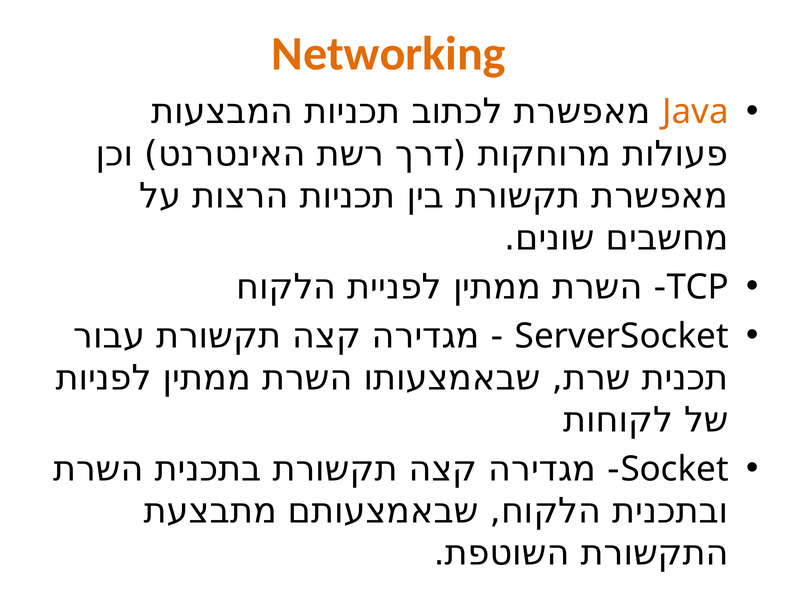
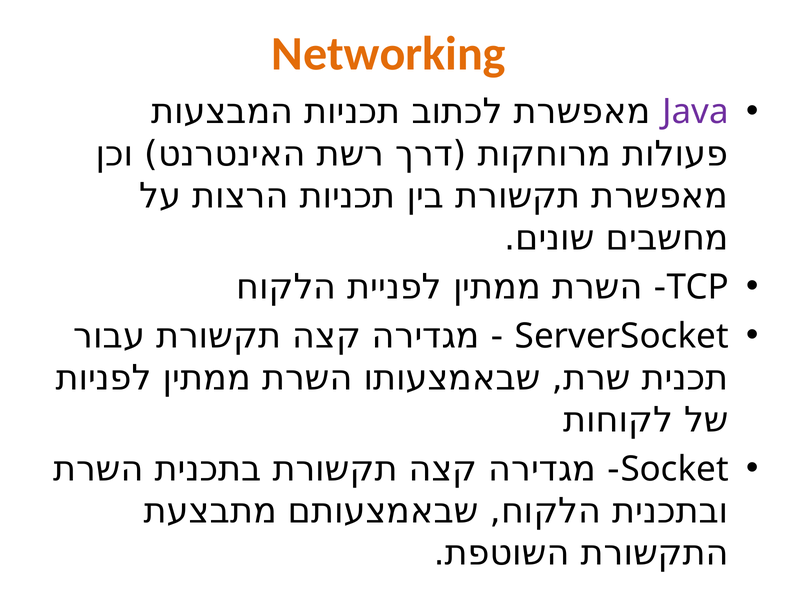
Java colour: orange -> purple (695, 112)
